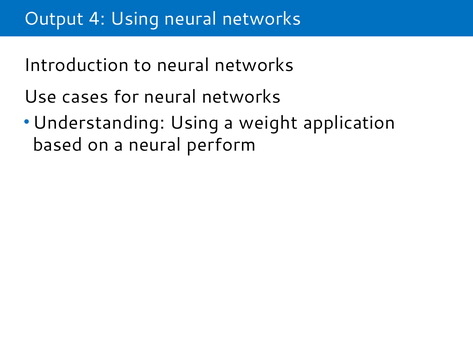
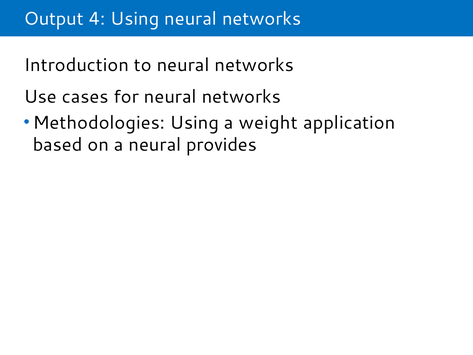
Understanding: Understanding -> Methodologies (99, 123)
perform: perform -> provides (222, 145)
